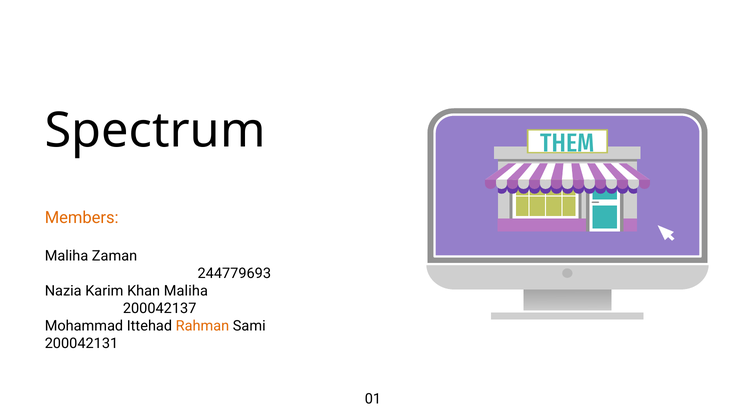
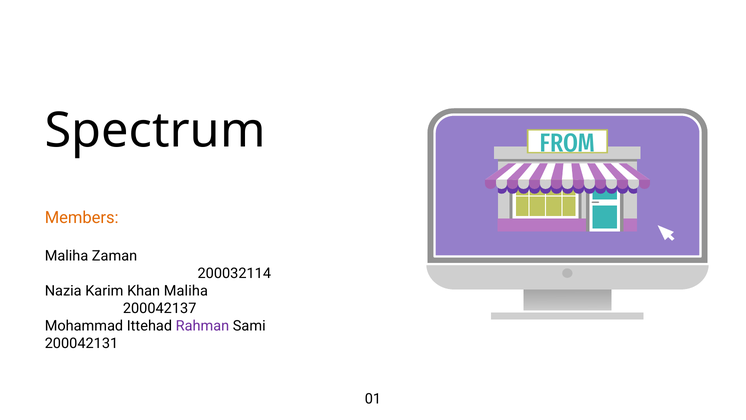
THEM: THEM -> FROM (567, 143)
244779693: 244779693 -> 200032114 (234, 273)
Rahman colour: orange -> purple (202, 326)
